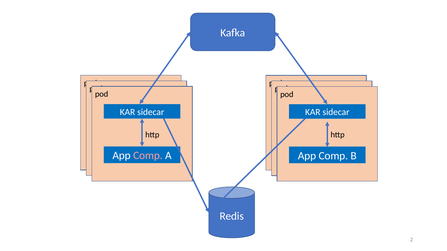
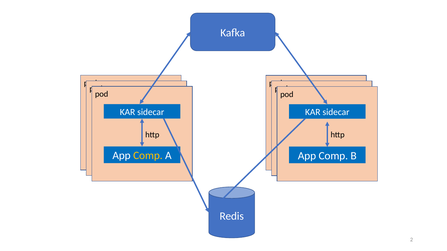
Comp colour: pink -> yellow (148, 156)
